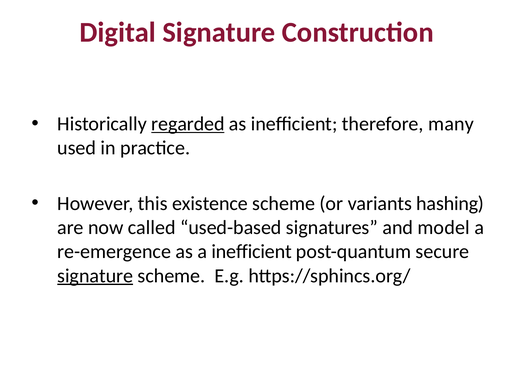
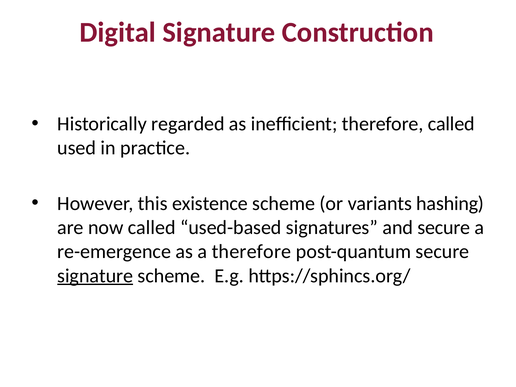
regarded underline: present -> none (188, 124)
therefore many: many -> called (451, 124)
and model: model -> secure (444, 228)
a inefficient: inefficient -> therefore (251, 252)
